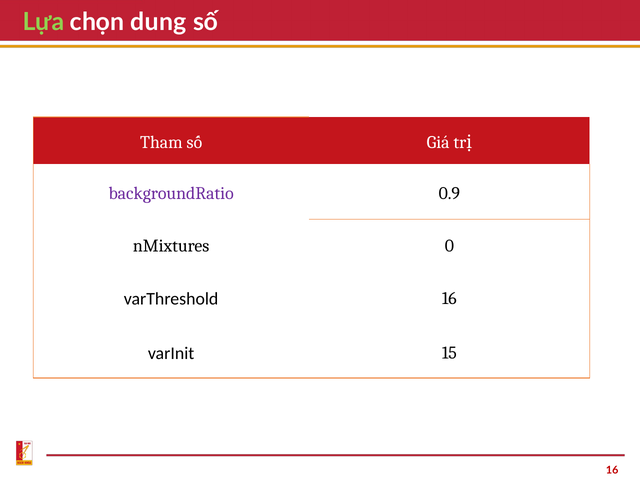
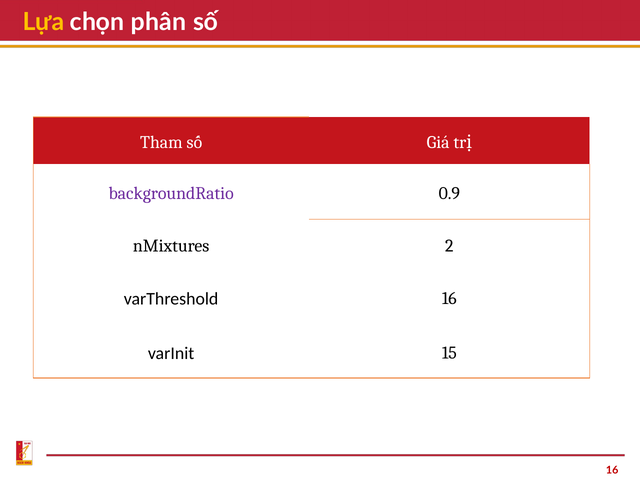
Lựa colour: light green -> yellow (43, 22)
dung: dung -> phân (159, 22)
0: 0 -> 2 (449, 246)
